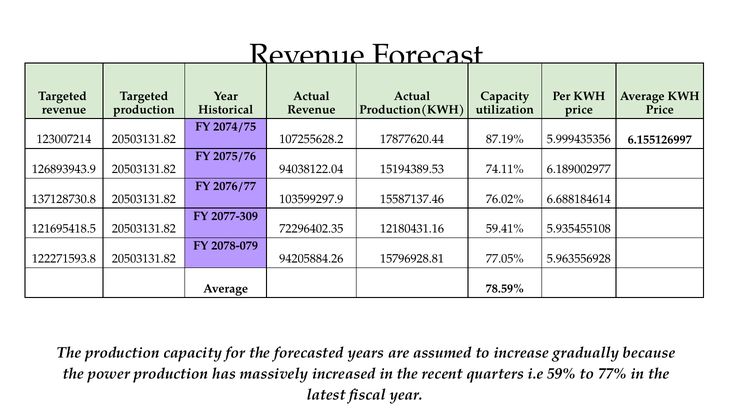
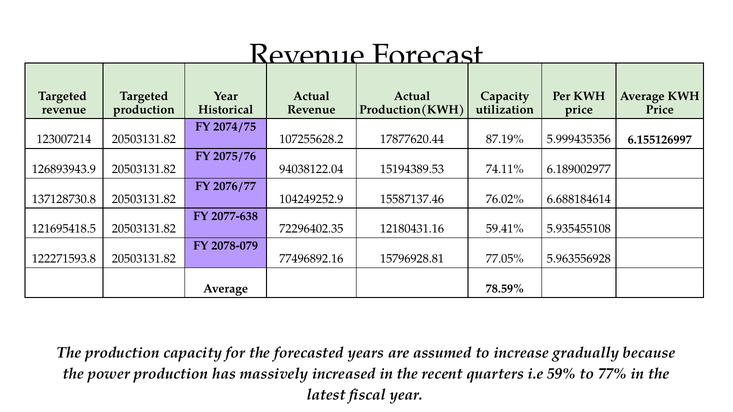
103599297.9: 103599297.9 -> 104249252.9 (311, 199)
2077-309: 2077-309 -> 2077-638 (235, 216)
94205884.26: 94205884.26 -> 77496892.16 (311, 259)
